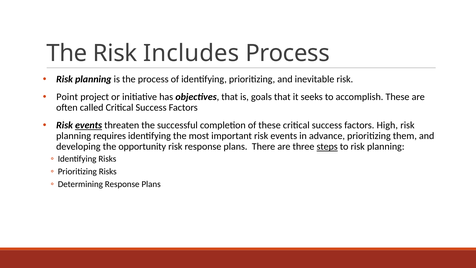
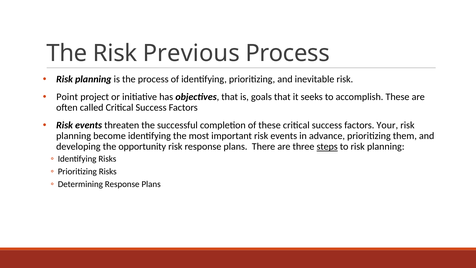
Includes: Includes -> Previous (191, 53)
events underline: present -> none (89, 125)
High: High -> Your (387, 125)
requires: requires -> become (110, 136)
